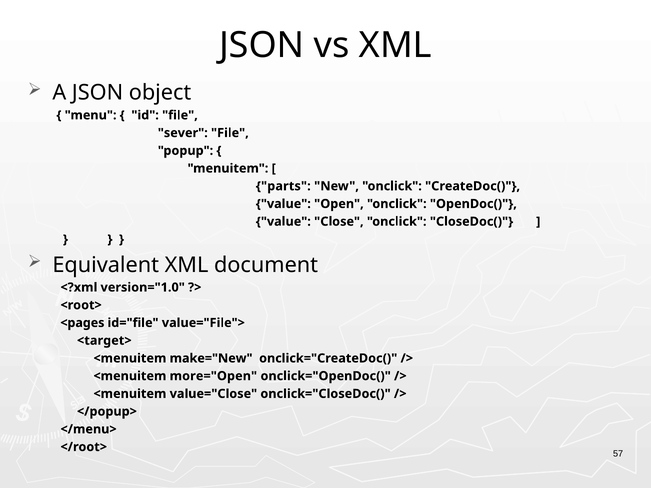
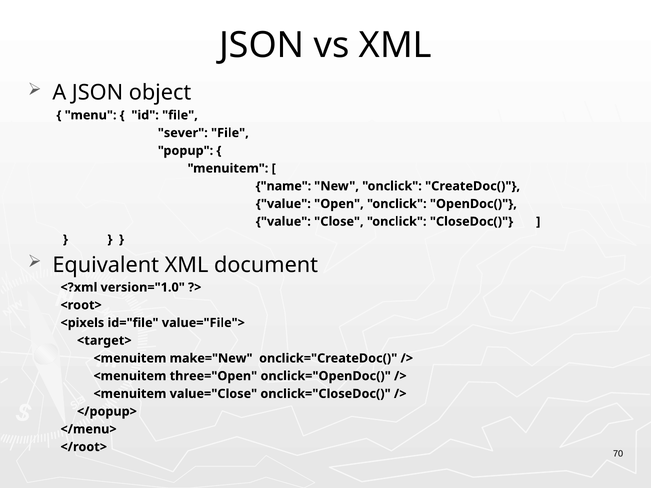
parts: parts -> name (283, 186)
<pages: <pages -> <pixels (82, 323)
more="Open: more="Open -> three="Open (213, 376)
57: 57 -> 70 (618, 454)
